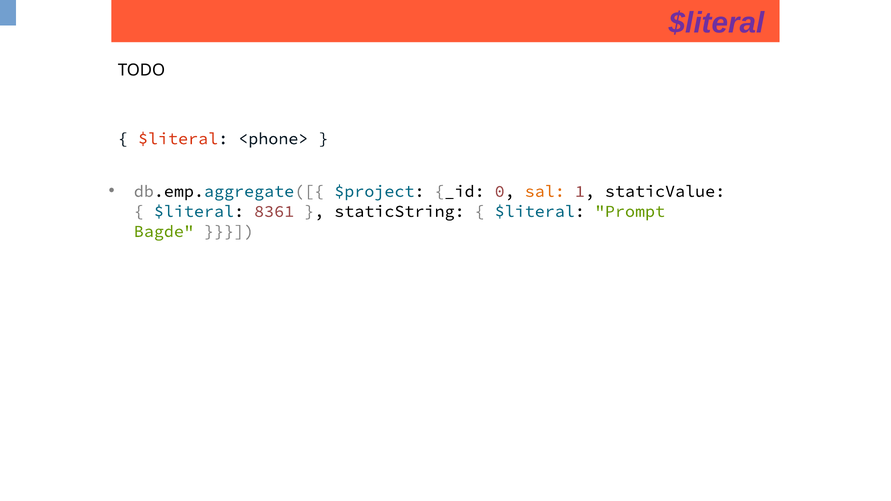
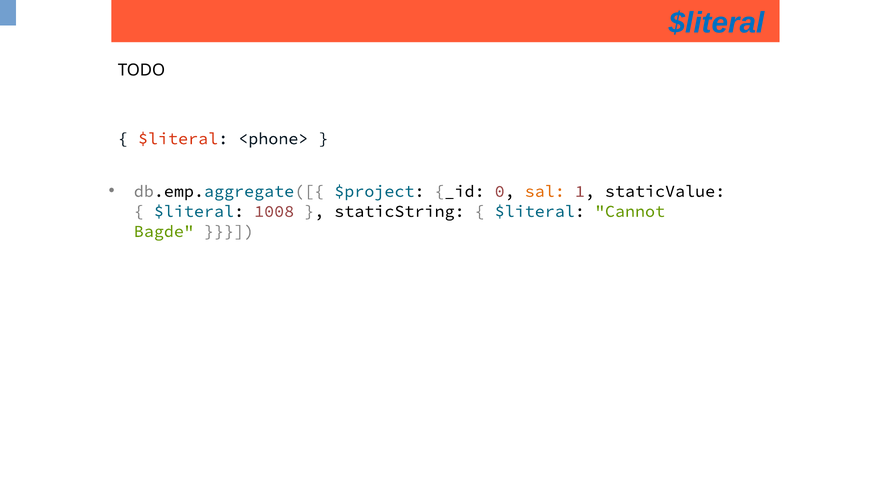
$literal colour: purple -> blue (717, 23)
8361: 8361 -> 1008 (274, 211)
Prompt: Prompt -> Cannot (630, 211)
